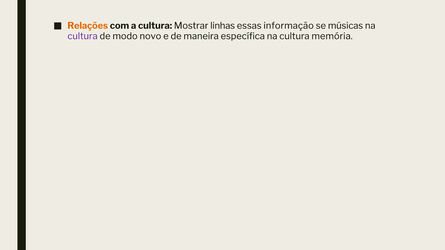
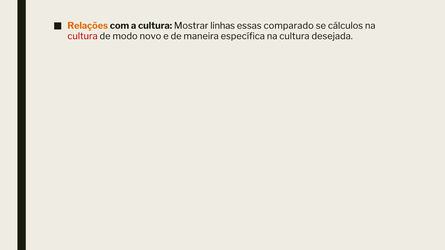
informação: informação -> comparado (289, 26)
músicas: músicas -> cálculos (345, 26)
cultura colour: purple -> red (83, 36)
memória: memória -> desejada (332, 36)
